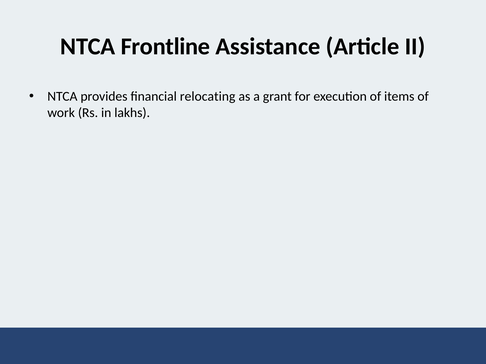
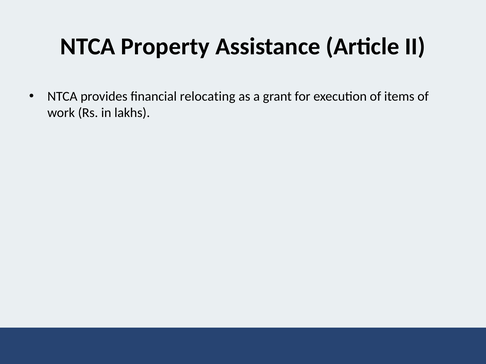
Frontline: Frontline -> Property (165, 47)
